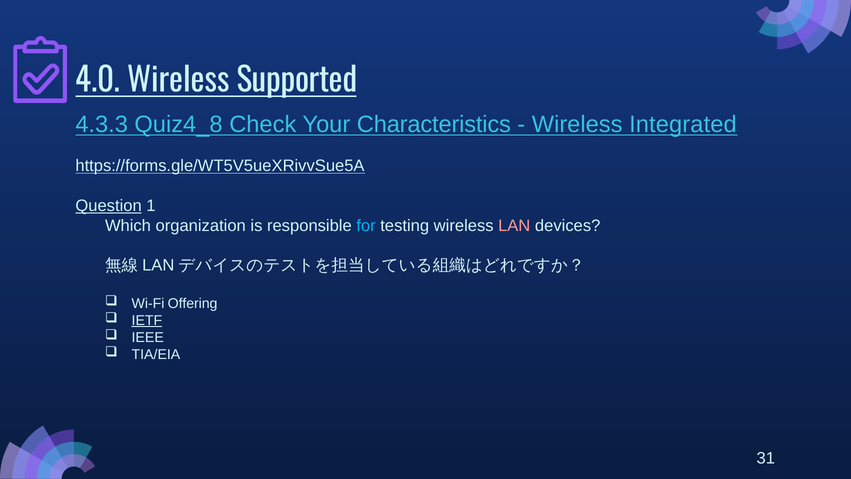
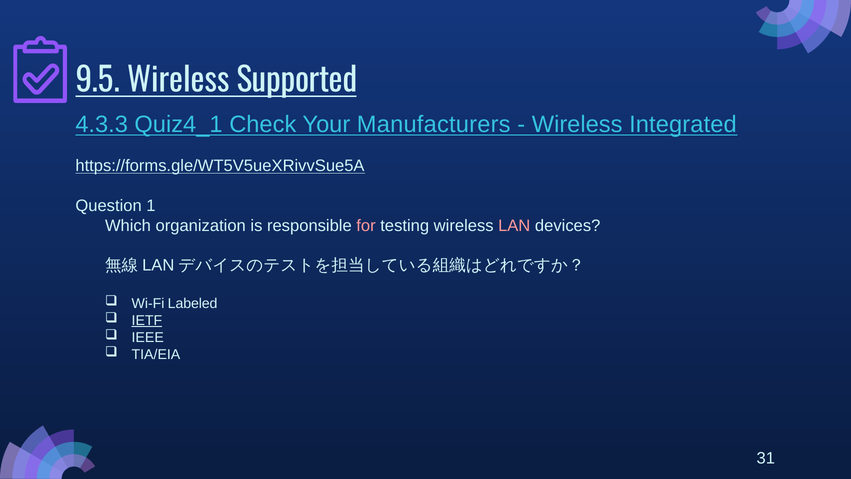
4.0: 4.0 -> 9.5 (98, 81)
Quiz4_8: Quiz4_8 -> Quiz4_1 (179, 125)
Characteristics: Characteristics -> Manufacturers (434, 125)
Question underline: present -> none (109, 206)
for colour: light blue -> pink (366, 225)
Offering: Offering -> Labeled (193, 303)
